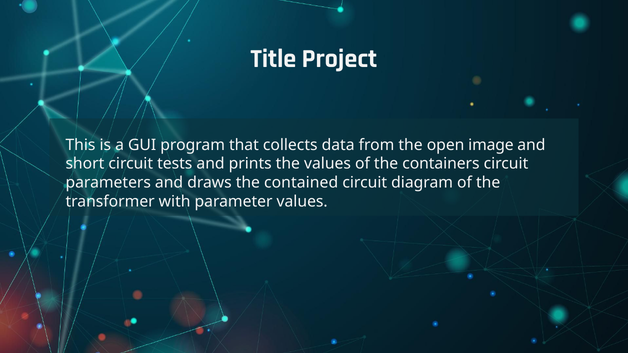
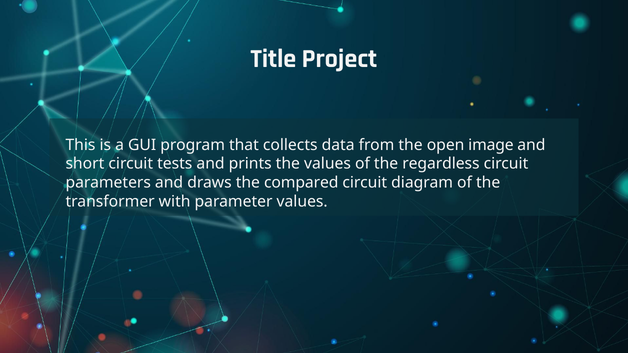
containers: containers -> regardless (441, 164)
contained: contained -> compared (301, 183)
